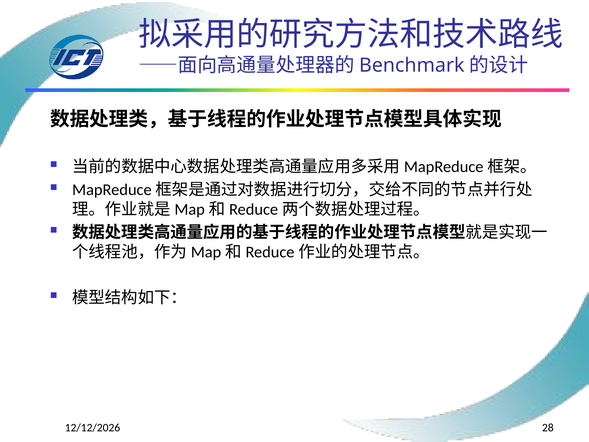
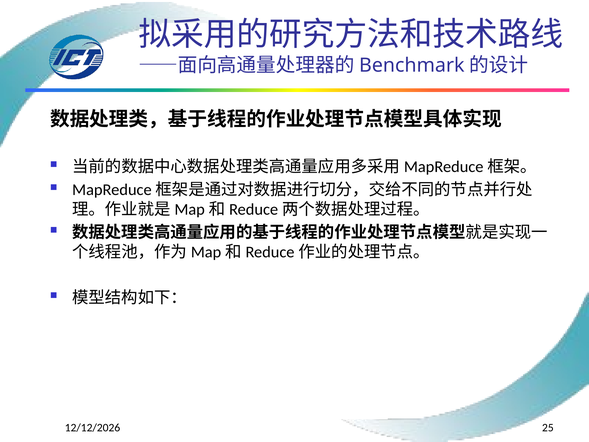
28: 28 -> 25 (548, 428)
